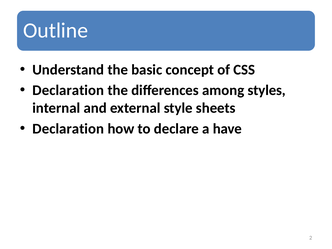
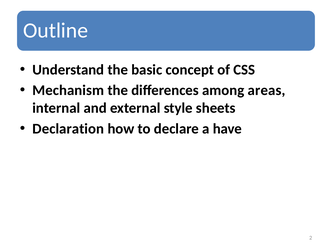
Declaration: Declaration -> Mechanism (68, 90)
styles: styles -> areas (267, 90)
